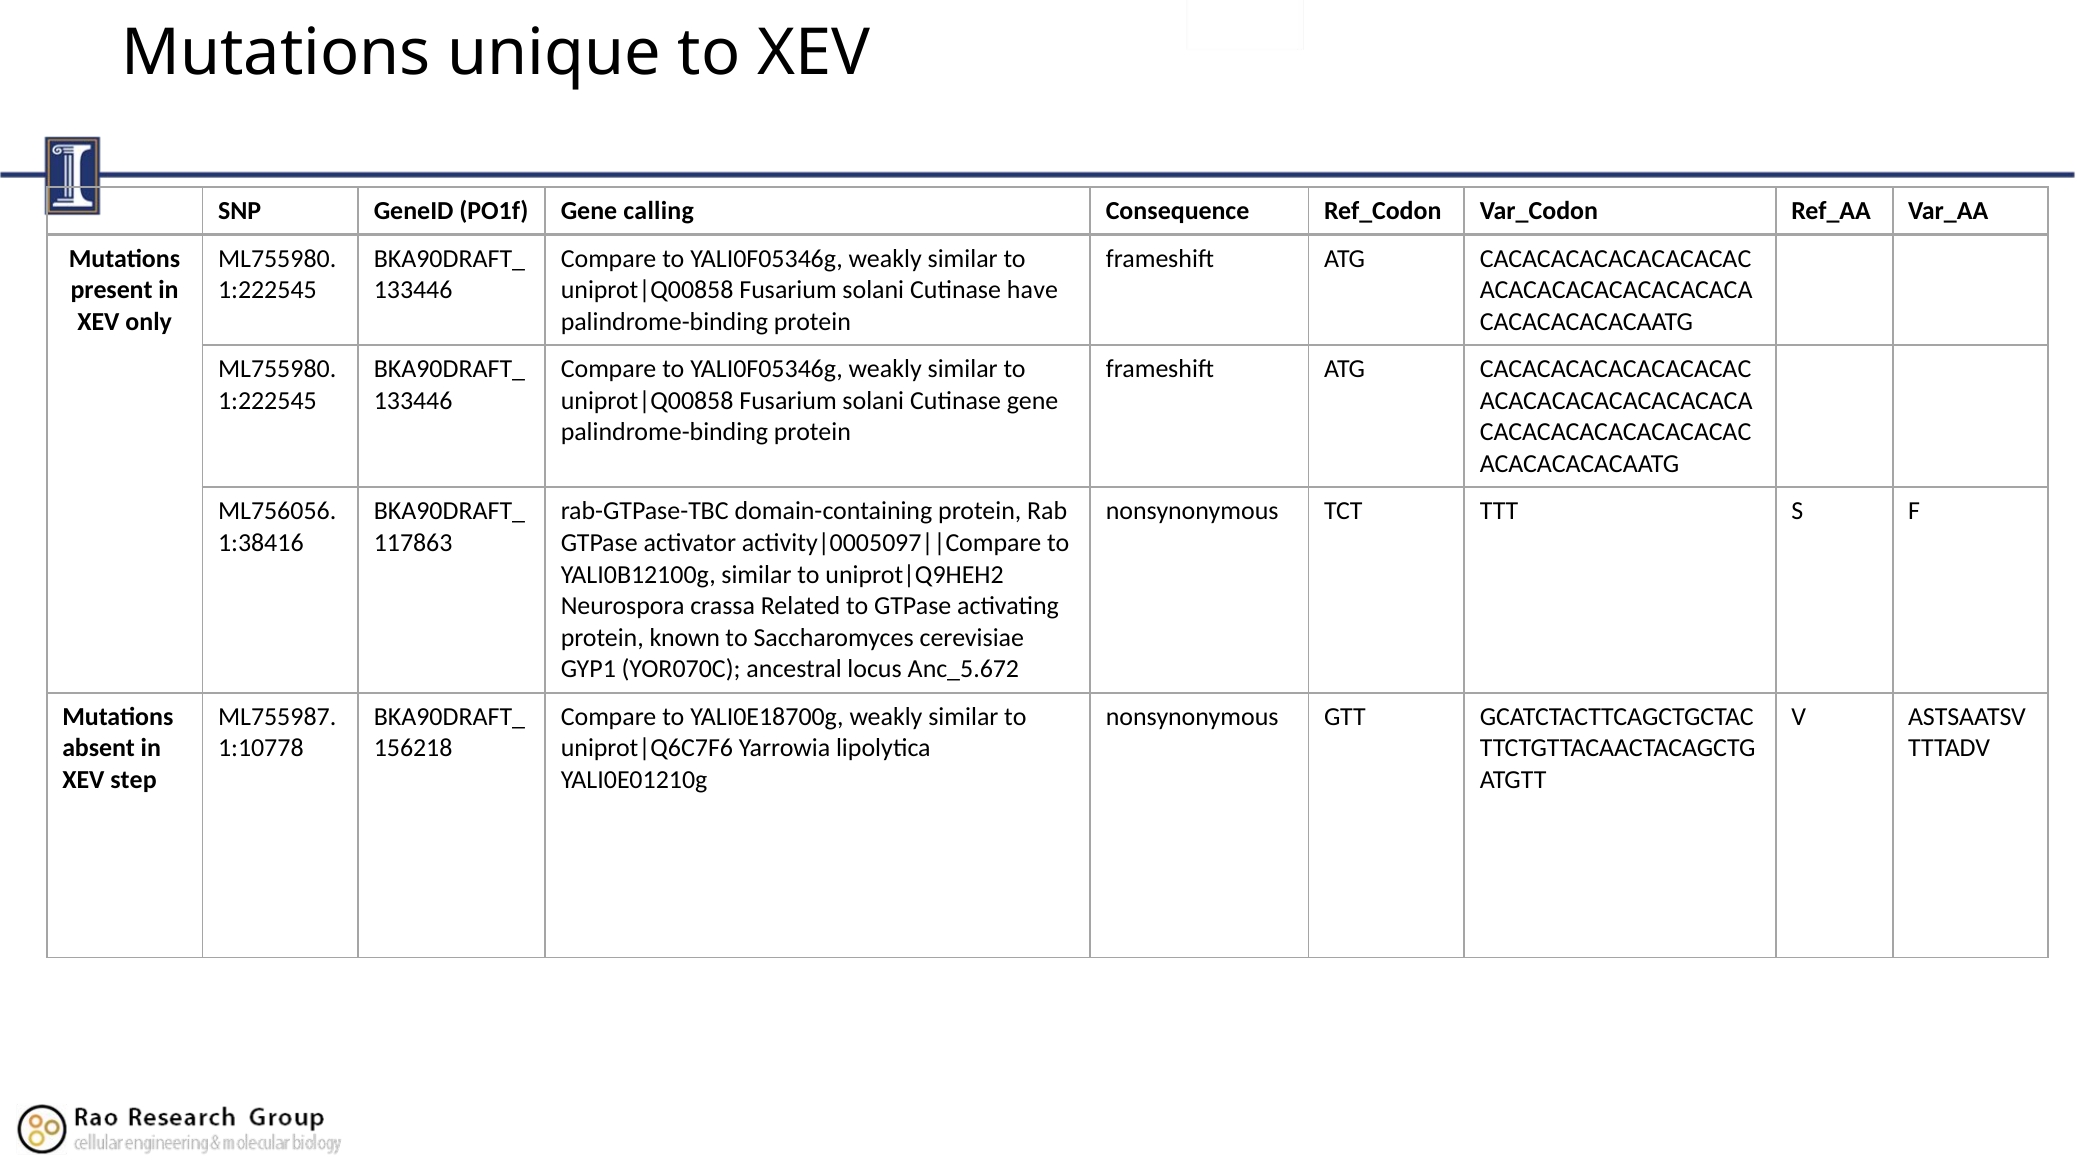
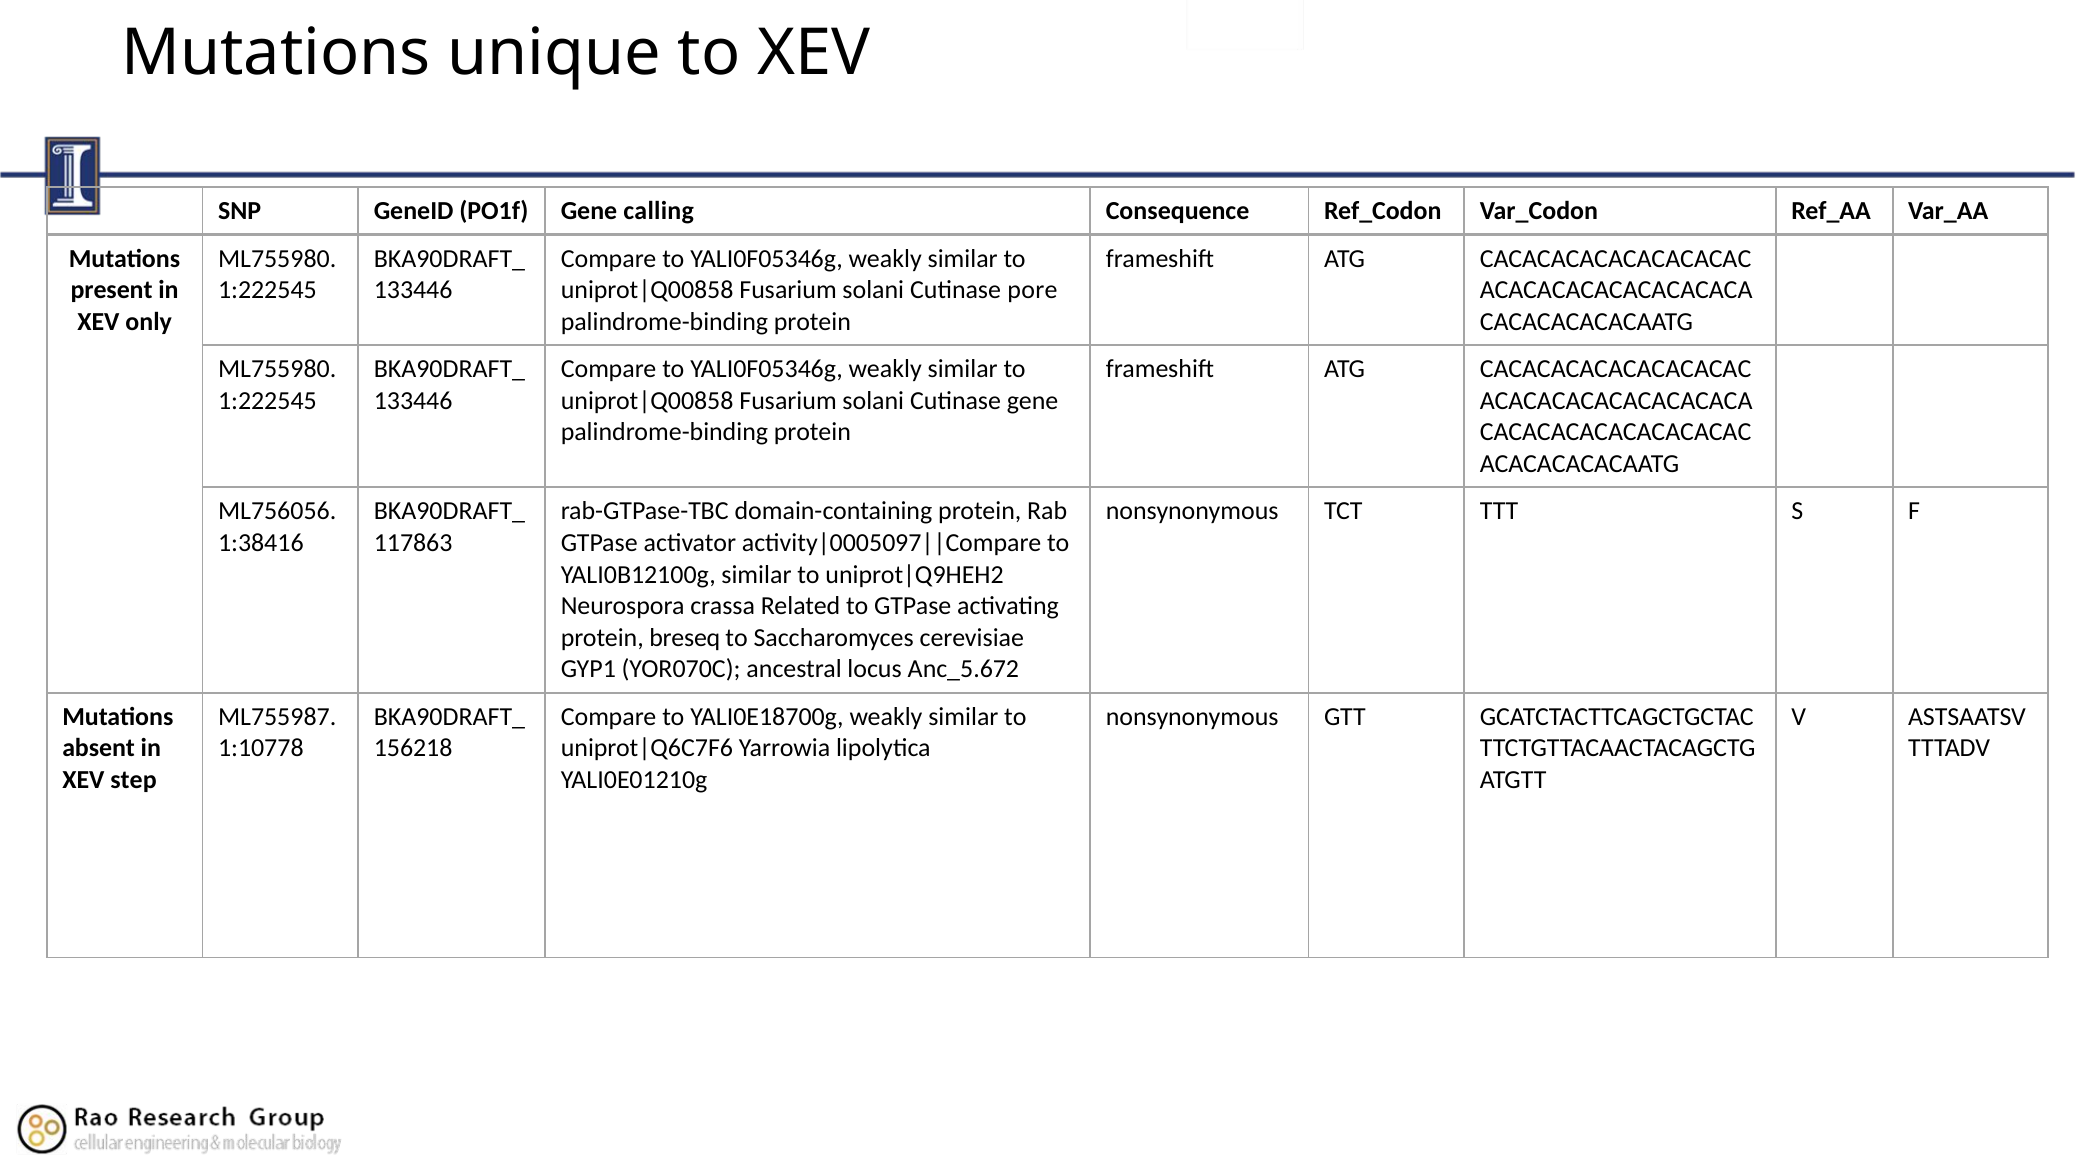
have: have -> pore (1032, 290)
known: known -> breseq (685, 638)
